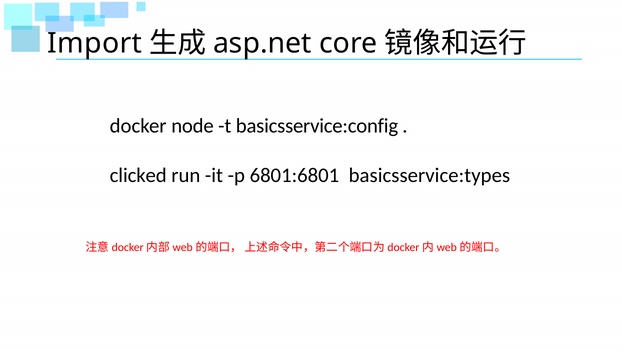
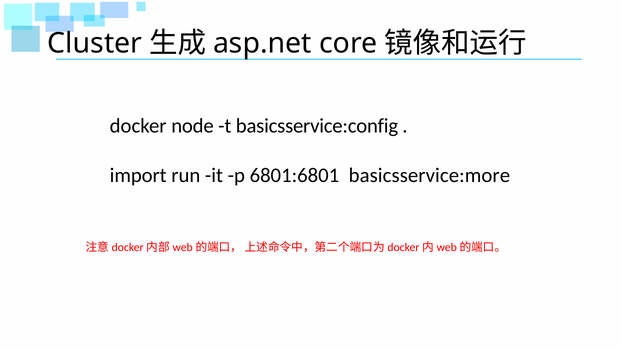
Import: Import -> Cluster (95, 43)
clicked: clicked -> import (138, 175)
basicsservice:types: basicsservice:types -> basicsservice:more (429, 175)
